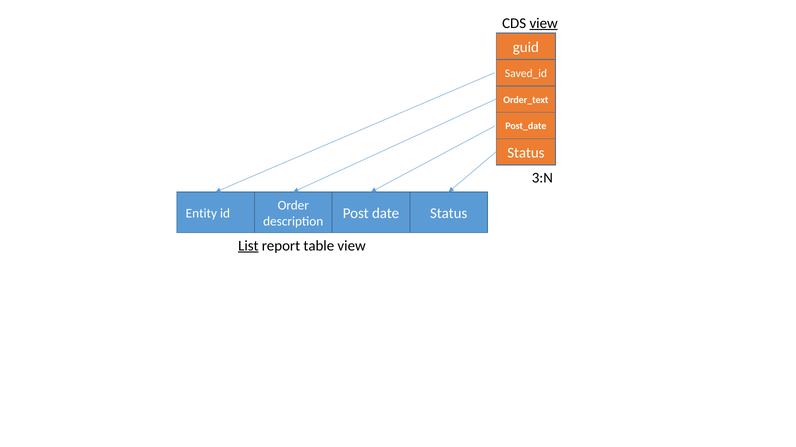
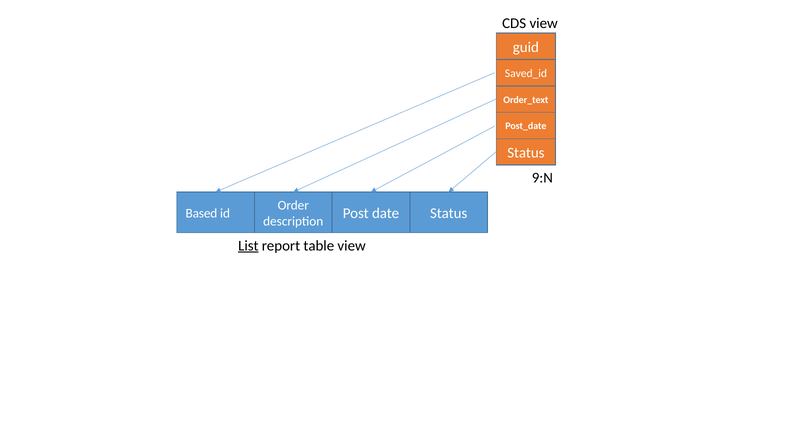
view underline: present -> none (544, 23)
3:N: 3:N -> 9:N (542, 178)
Entity: Entity -> Based (201, 214)
